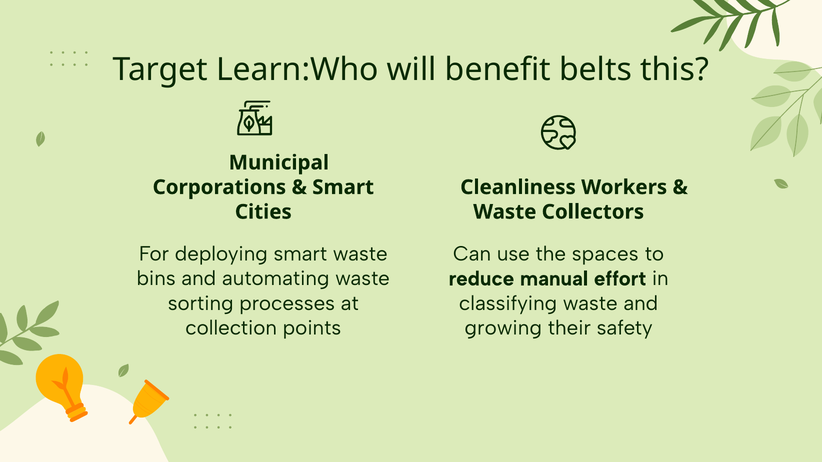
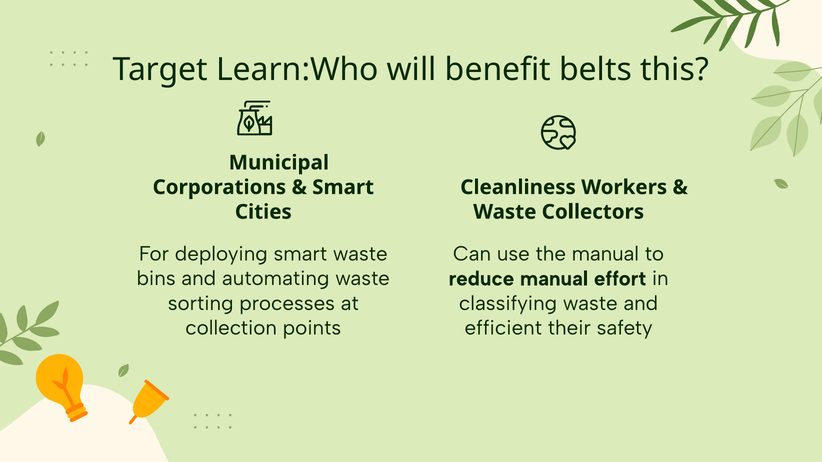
the spaces: spaces -> manual (605, 254)
growing: growing -> efficient (503, 328)
